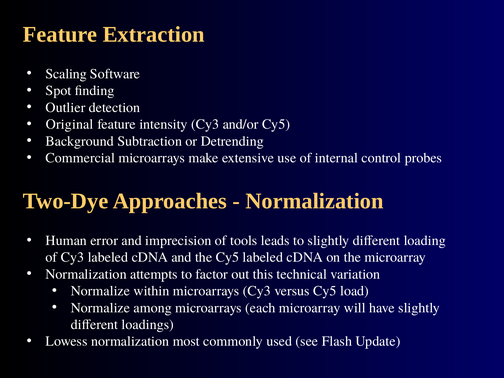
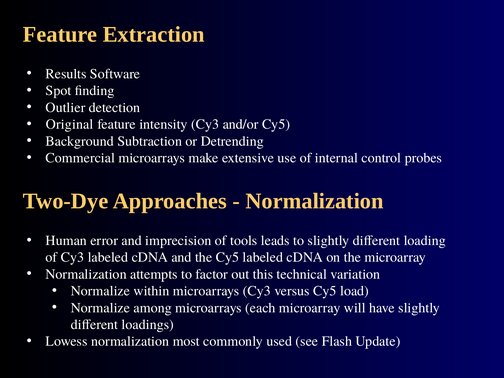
Scaling: Scaling -> Results (66, 74)
